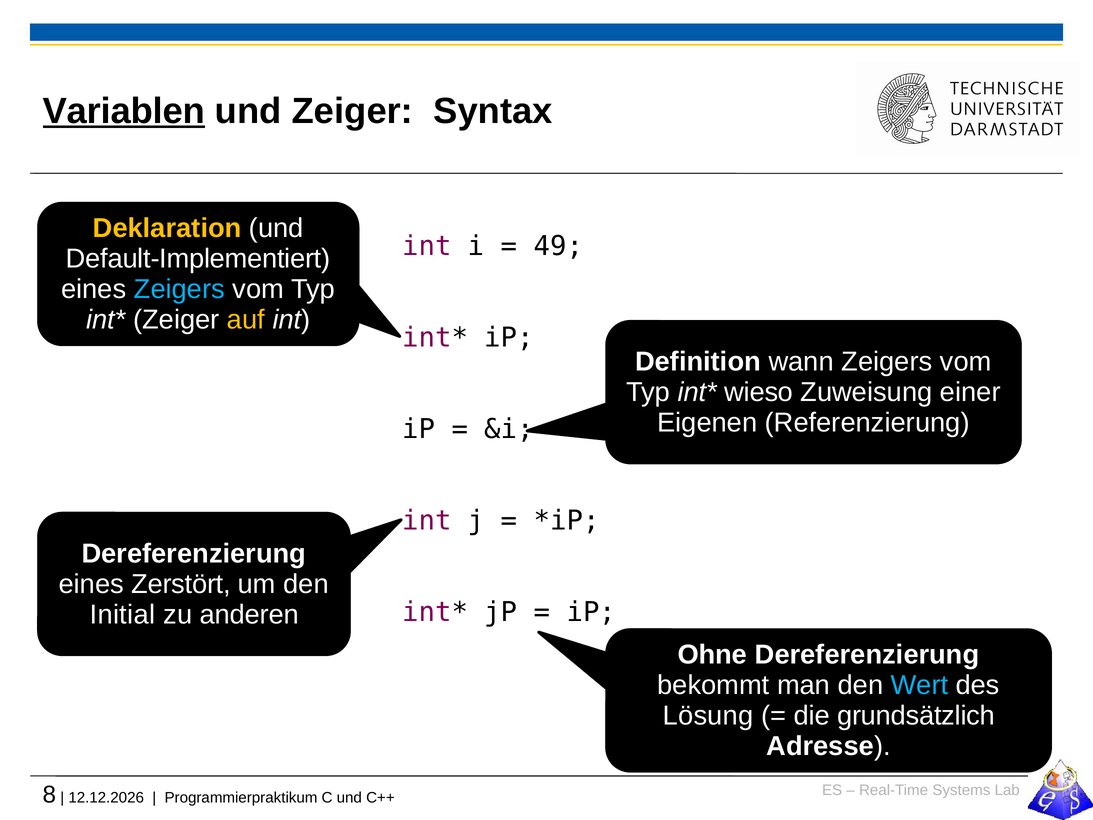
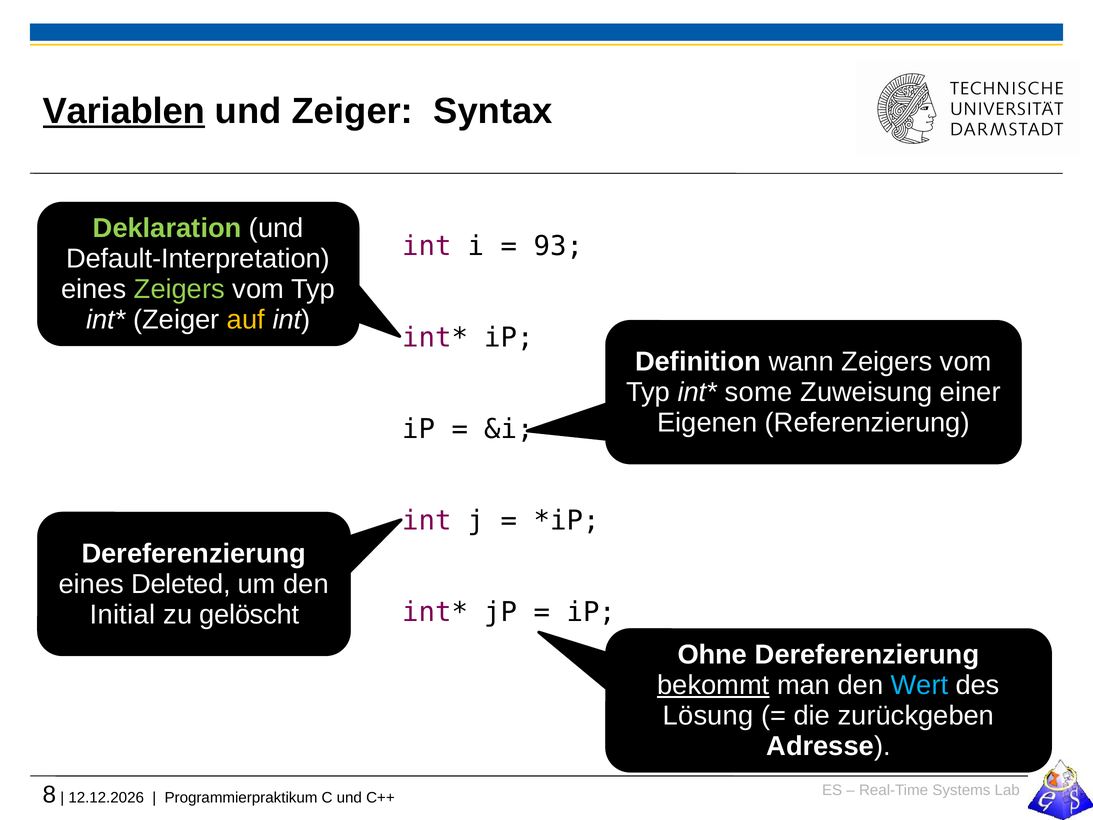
Deklaration colour: yellow -> light green (167, 228)
49: 49 -> 93 (558, 246)
Default-Implementiert: Default-Implementiert -> Default-Interpretation (198, 259)
Zeigers colour: light blue -> light green (179, 289)
wieso: wieso -> some (758, 392)
Zerstört: Zerstört -> Deleted (181, 584)
anderen: anderen -> gelöscht (249, 614)
bekommt underline: none -> present (713, 685)
grundsätzlich: grundsätzlich -> zurückgeben (916, 716)
